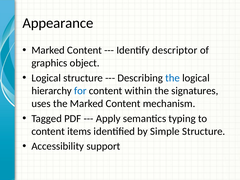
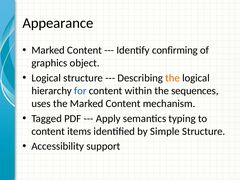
descriptor: descriptor -> confirming (175, 50)
the colour: blue -> orange (173, 78)
signatures: signatures -> sequences (195, 91)
